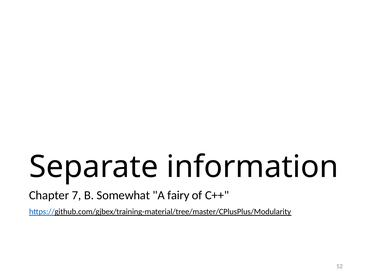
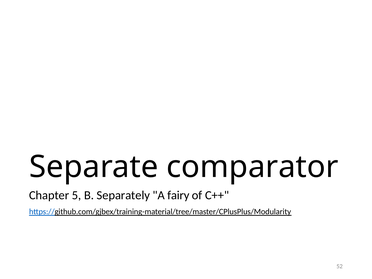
information: information -> comparator (252, 167)
7: 7 -> 5 (77, 195)
Somewhat: Somewhat -> Separately (123, 195)
